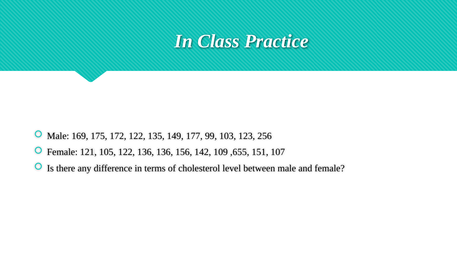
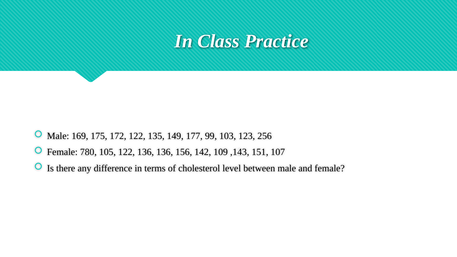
121: 121 -> 780 (88, 152)
,655: ,655 -> ,143 (240, 152)
